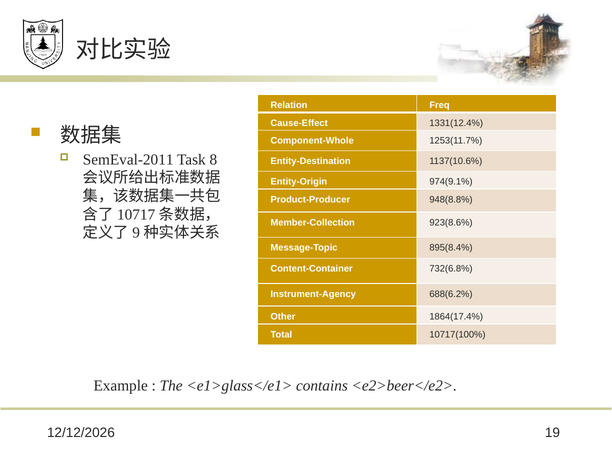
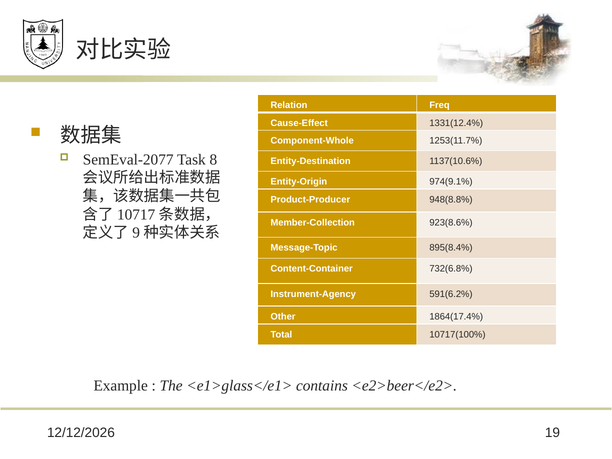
SemEval-2011: SemEval-2011 -> SemEval-2077 (128, 159)
688(6.2%: 688(6.2% -> 591(6.2% (451, 294)
